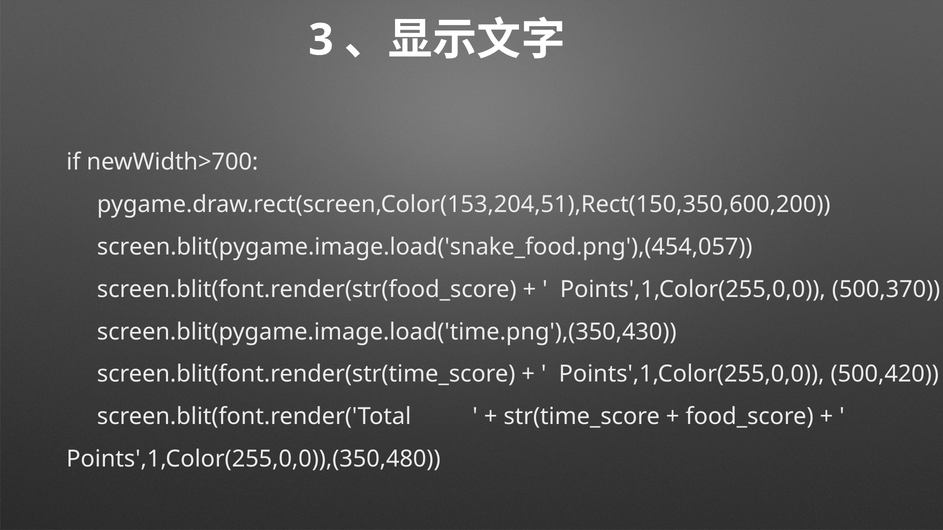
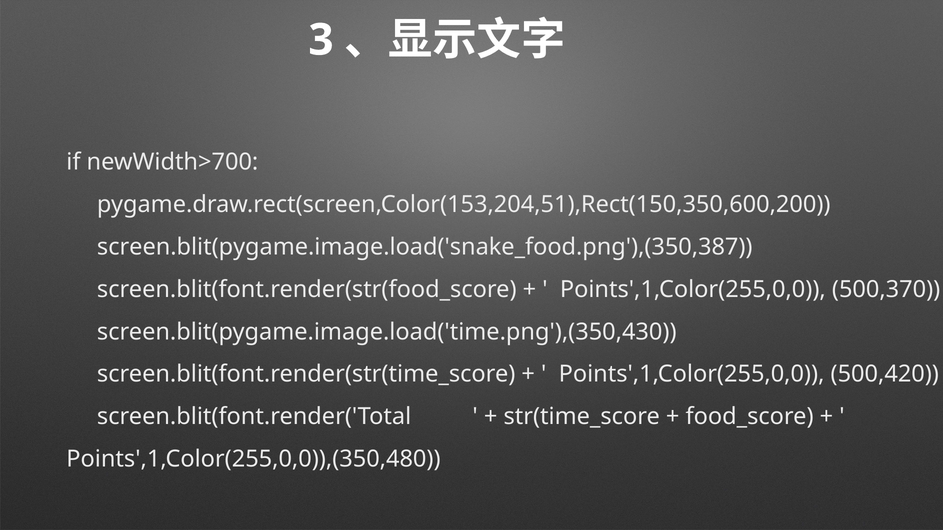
screen.blit(pygame.image.load('snake_food.png'),(454,057: screen.blit(pygame.image.load('snake_food.png'),(454,057 -> screen.blit(pygame.image.load('snake_food.png'),(350,387 (425, 247)
